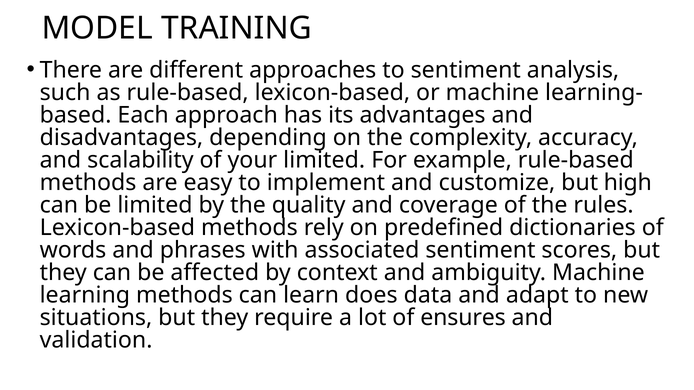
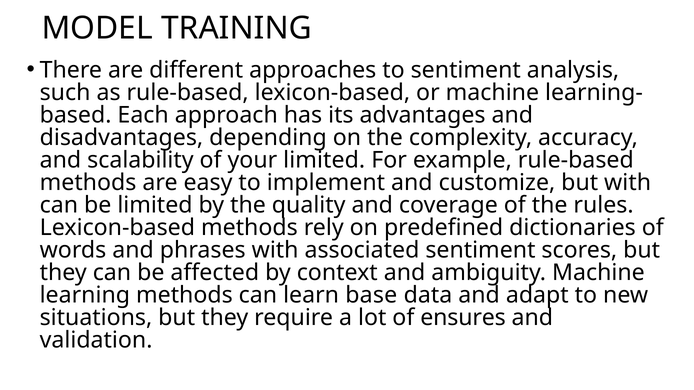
but high: high -> with (628, 183)
does: does -> base (371, 295)
